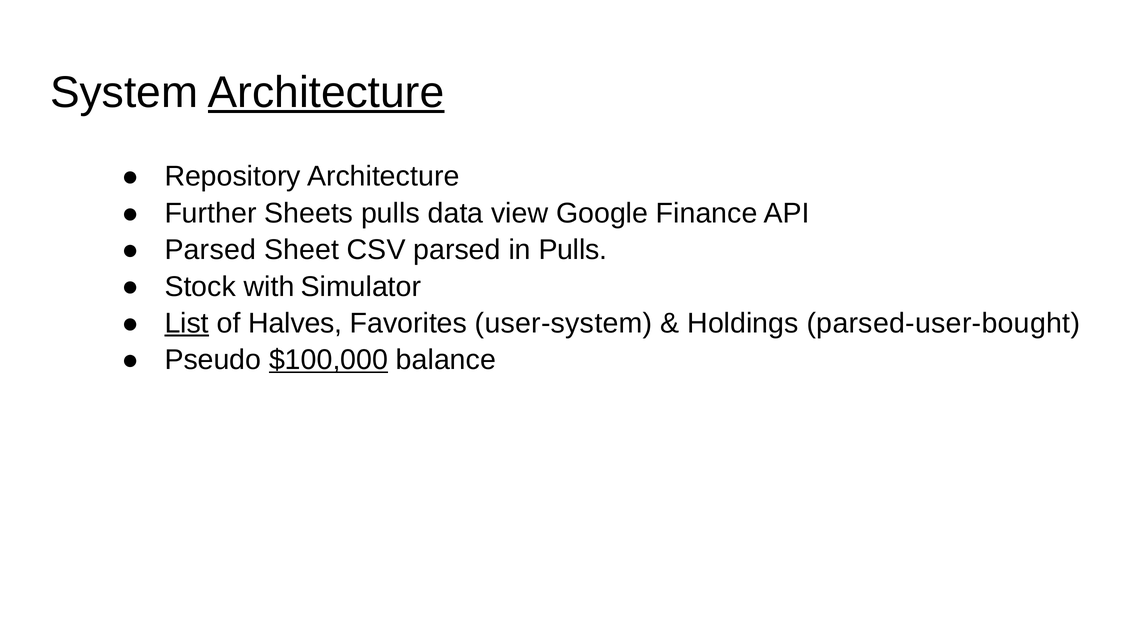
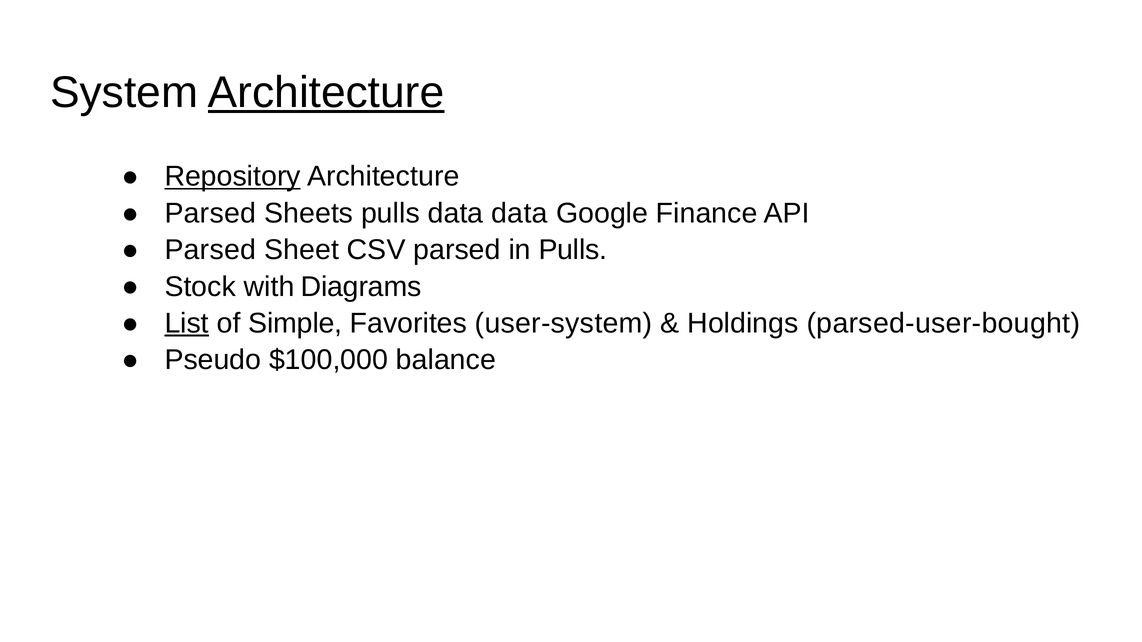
Repository underline: none -> present (233, 177)
Further: Further -> Parsed (210, 213)
data view: view -> data (519, 213)
Simulator: Simulator -> Diagrams (361, 287)
Halves: Halves -> Simple (295, 324)
$100,000 underline: present -> none (329, 360)
